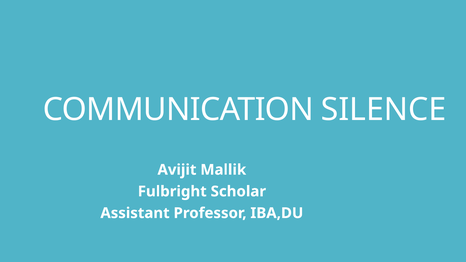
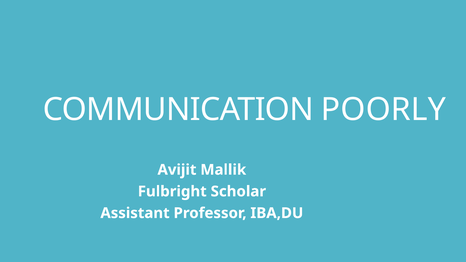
SILENCE: SILENCE -> POORLY (383, 110)
